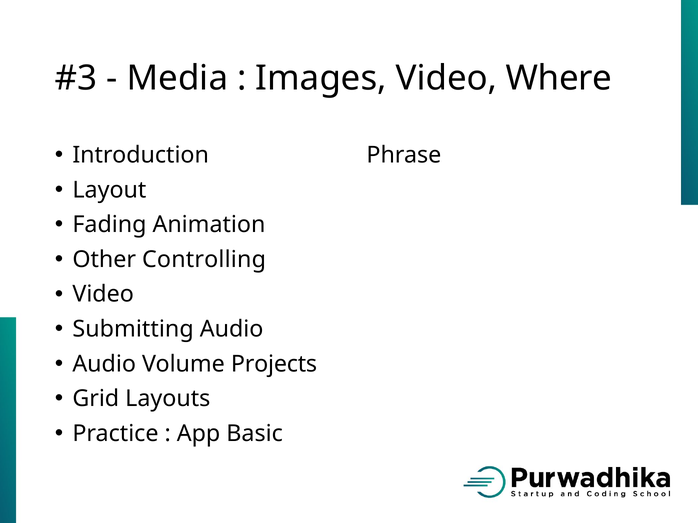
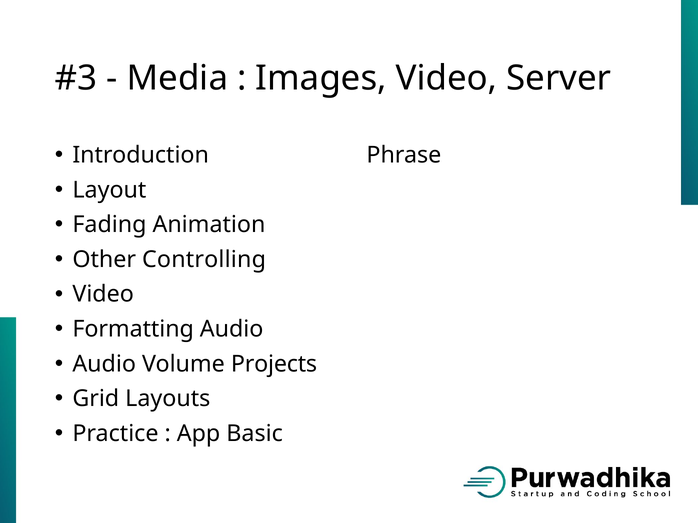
Where: Where -> Server (559, 78)
Submitting: Submitting -> Formatting (133, 329)
